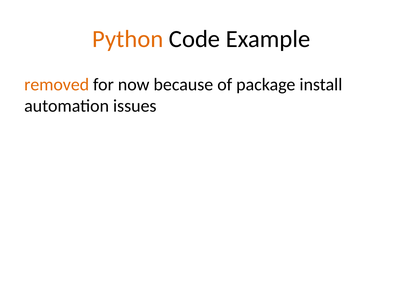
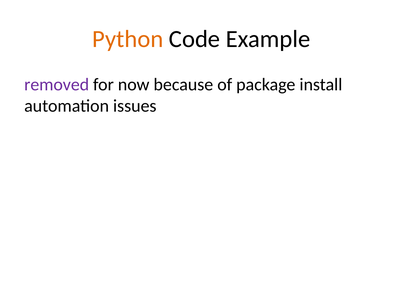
removed colour: orange -> purple (57, 85)
